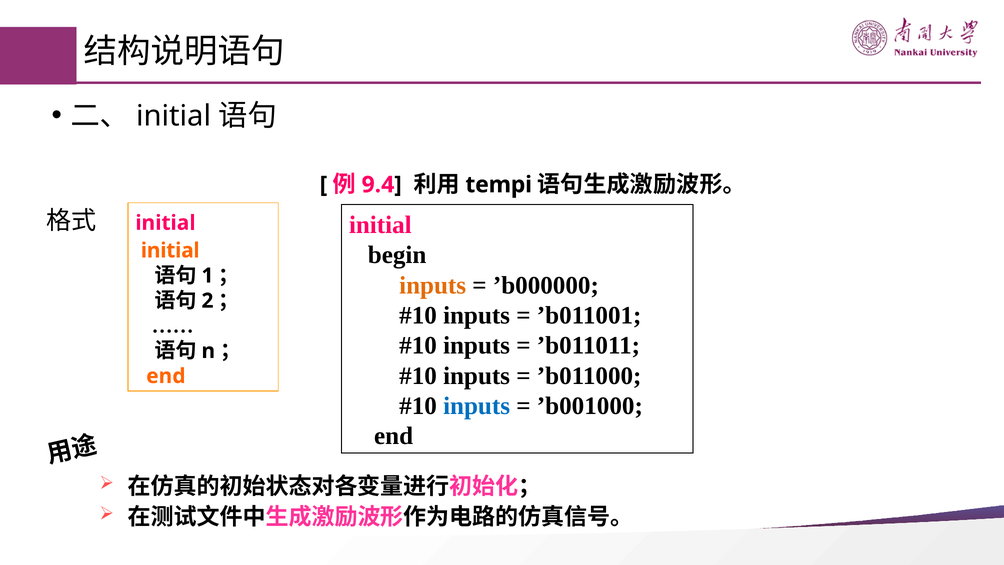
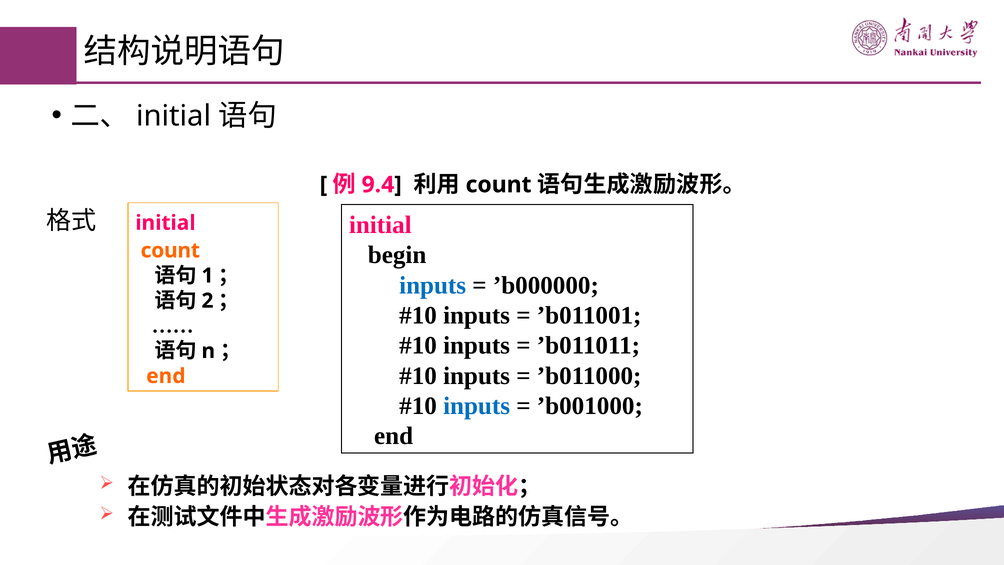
tempi: tempi -> count (499, 185)
initial: initial -> count (170, 250)
inputs colour: orange -> blue (433, 285)
